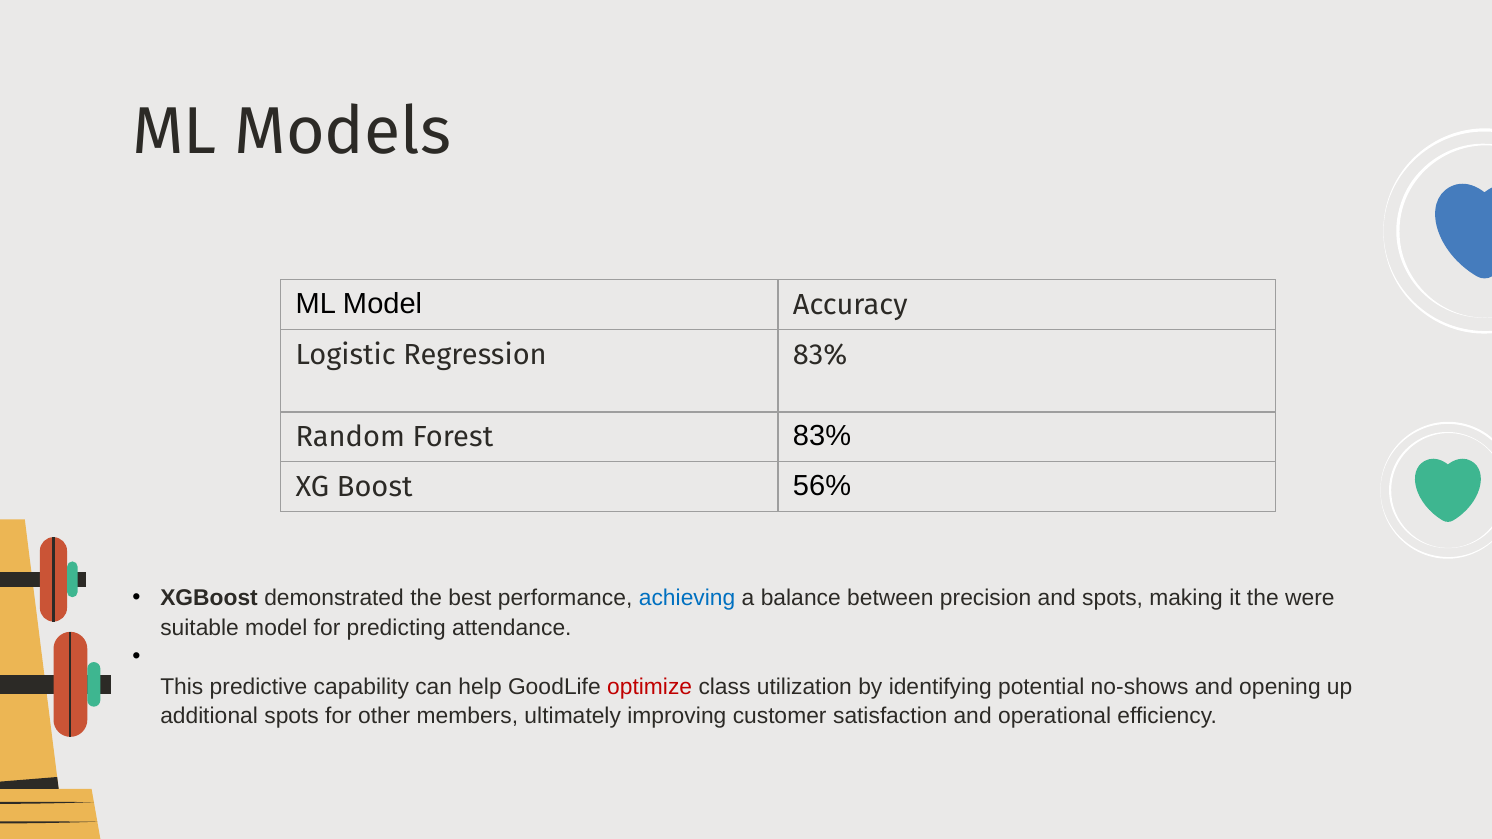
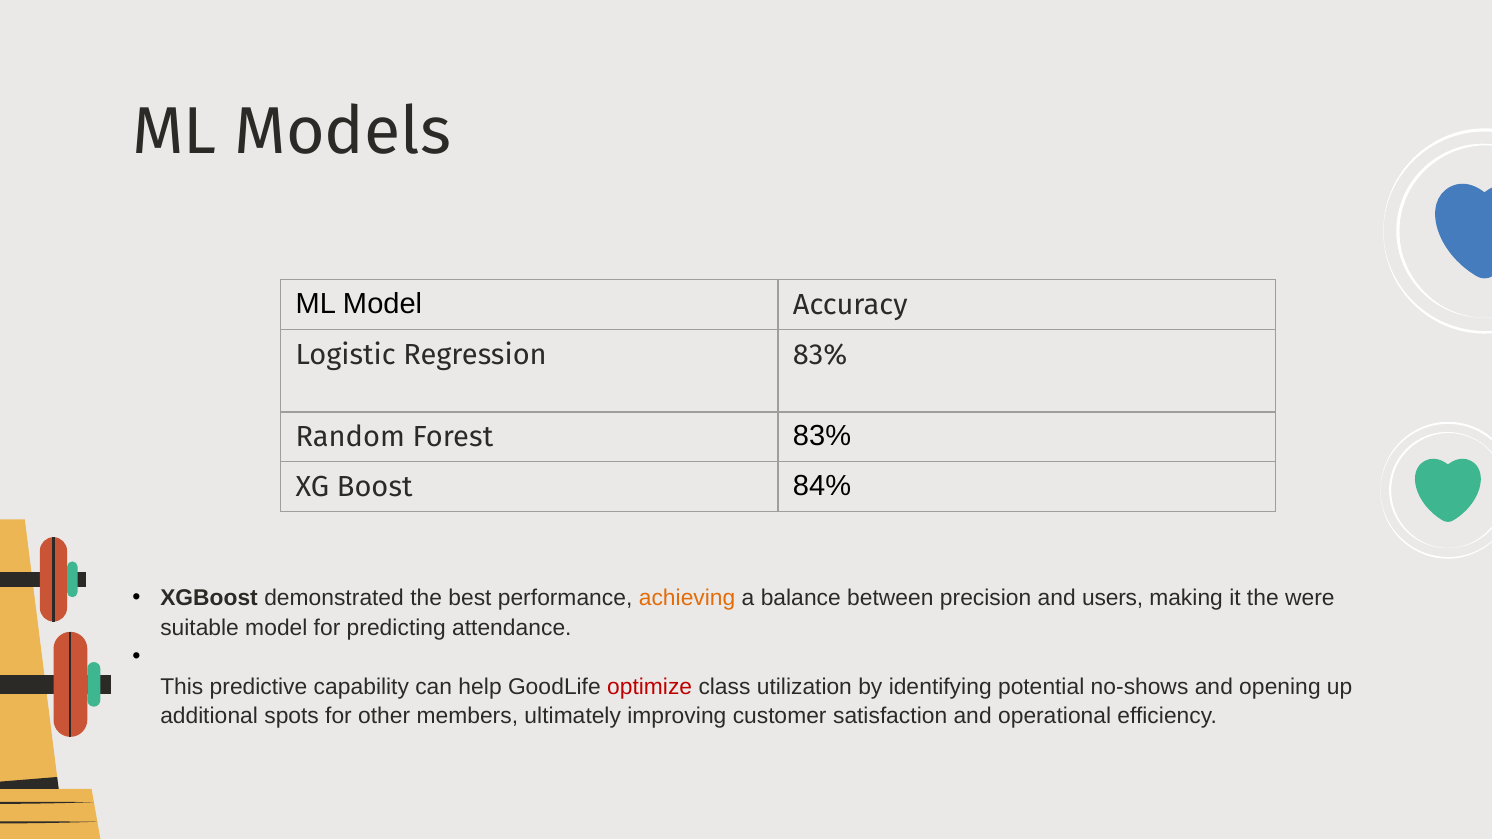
56%: 56% -> 84% (822, 486)
achieving colour: blue -> orange (687, 598)
and spots: spots -> users (1113, 598)
